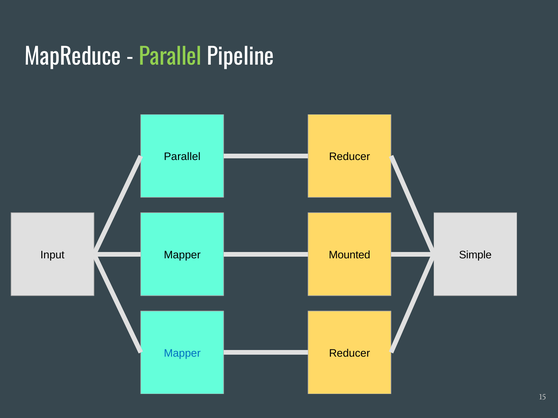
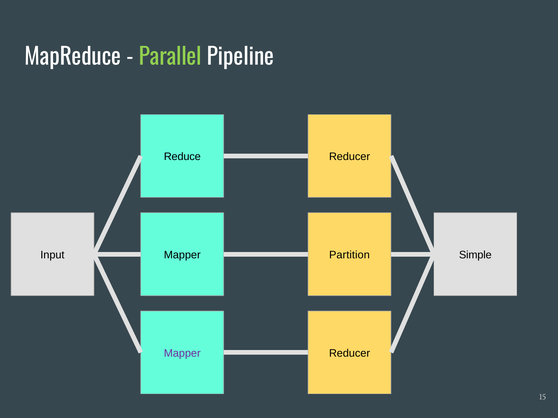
Parallel: Parallel -> Reduce (182, 157)
Mounted: Mounted -> Partition (349, 255)
Mapper colour: blue -> purple (182, 354)
